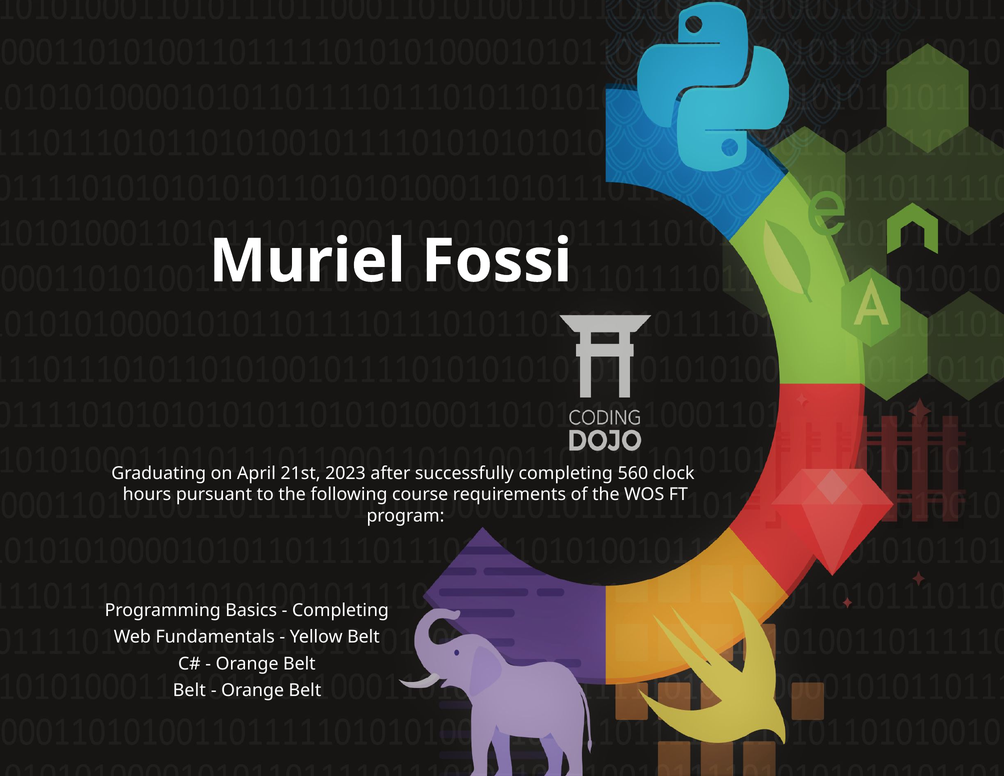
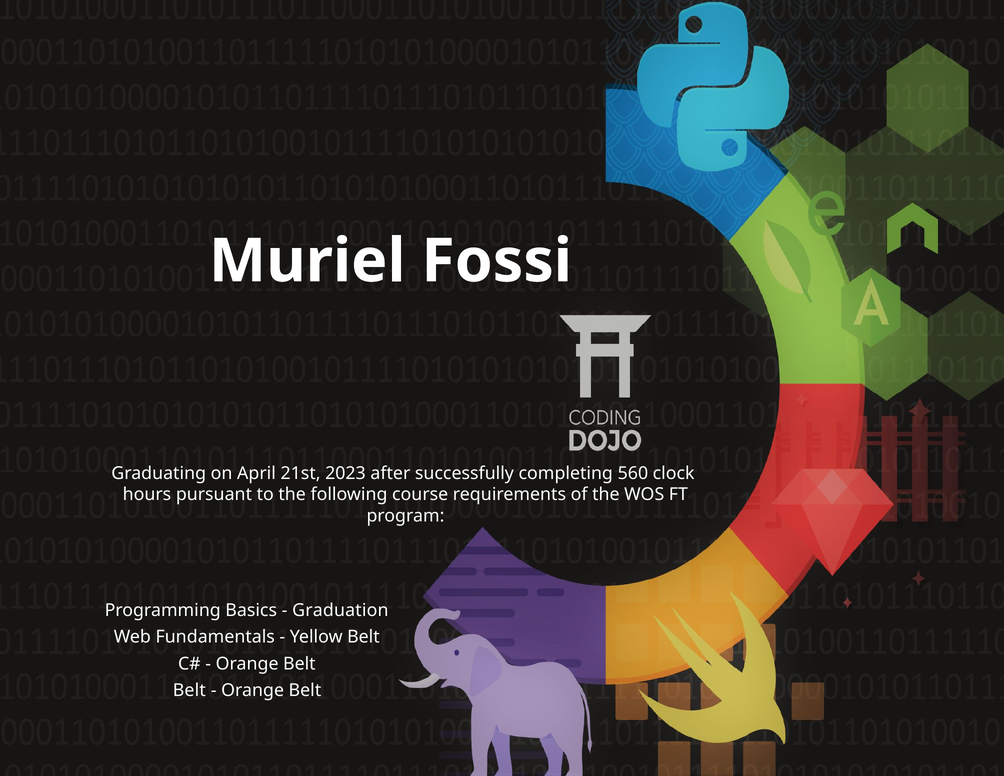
Completing: Completing -> Graduation (340, 610)
